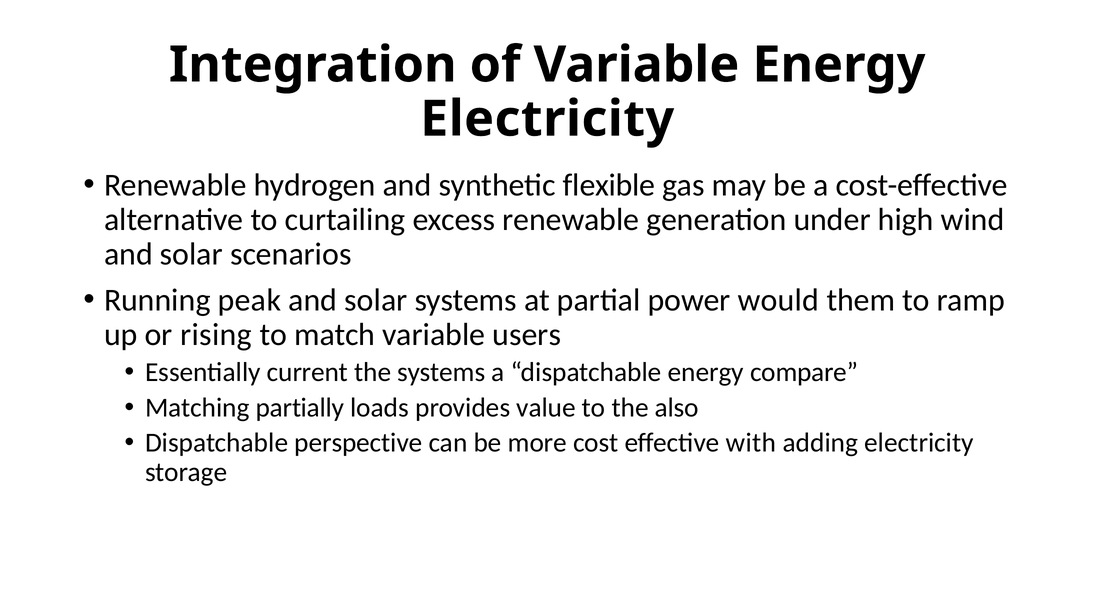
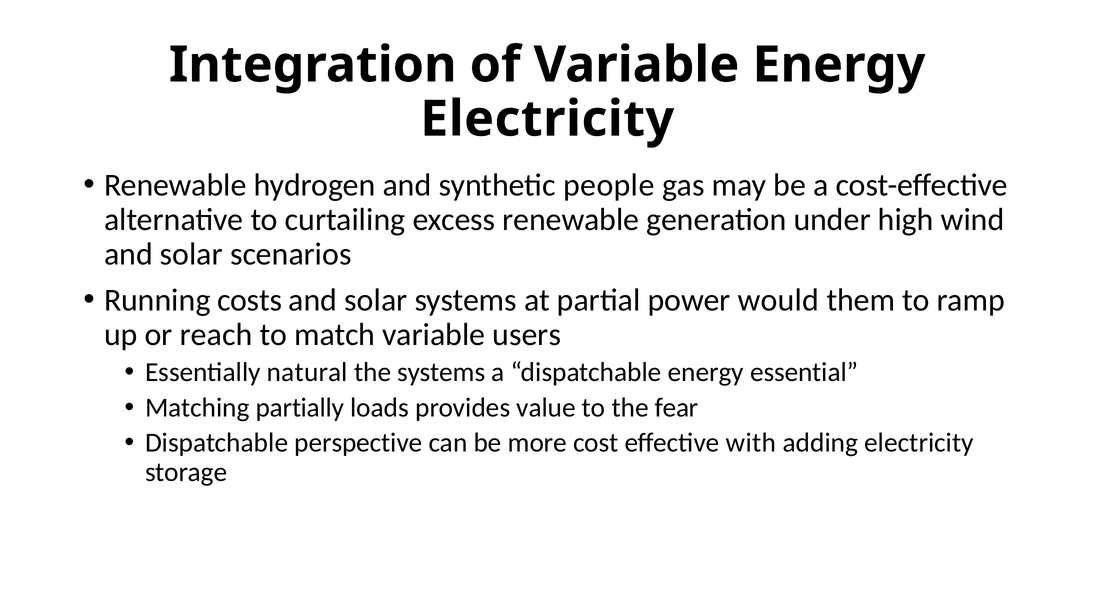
flexible: flexible -> people (609, 185)
peak: peak -> costs (250, 300)
rising: rising -> reach (216, 335)
current: current -> natural (307, 372)
compare: compare -> essential (804, 372)
also: also -> fear (677, 408)
